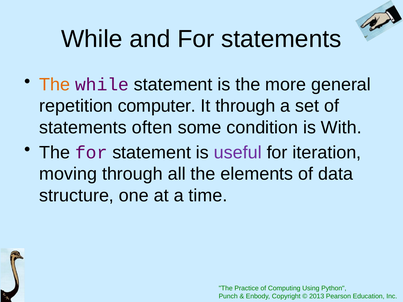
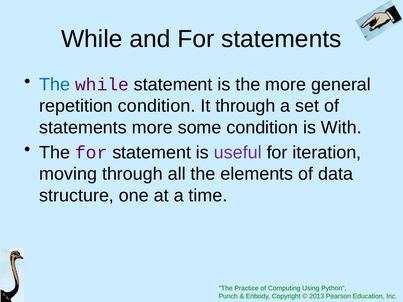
The colour: orange -> blue (55, 85)
repetition computer: computer -> condition (157, 106)
statements often: often -> more (152, 128)
